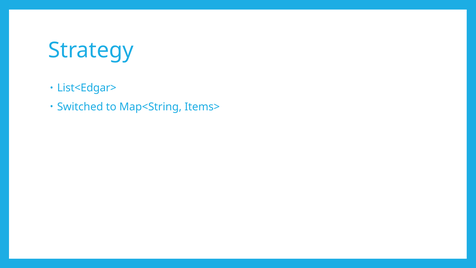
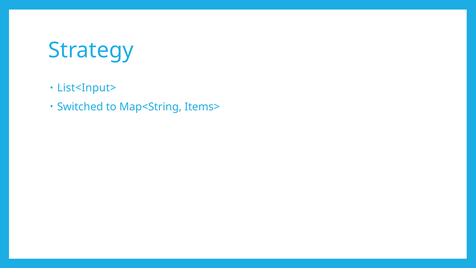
List<Edgar>: List<Edgar> -> List<Input> (87, 88)
